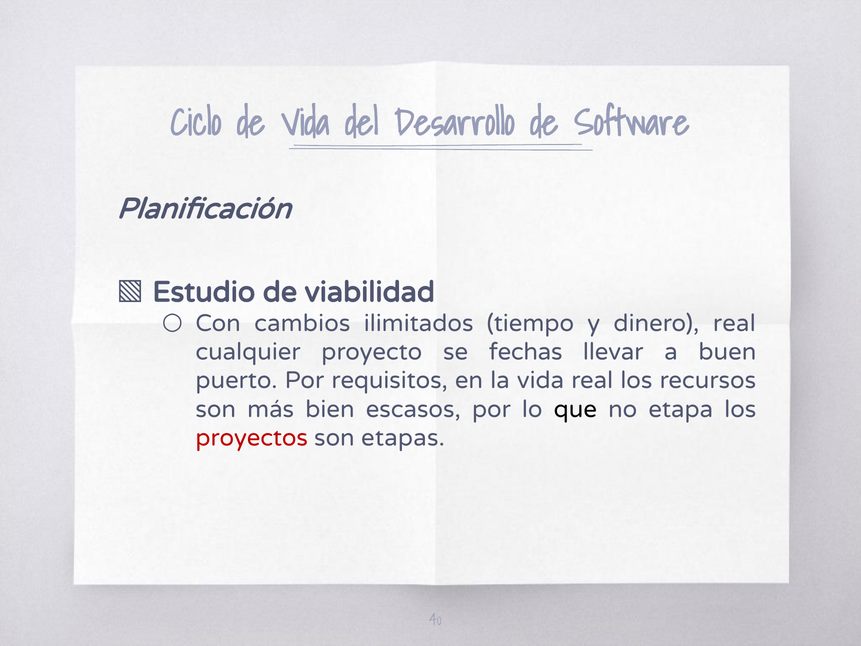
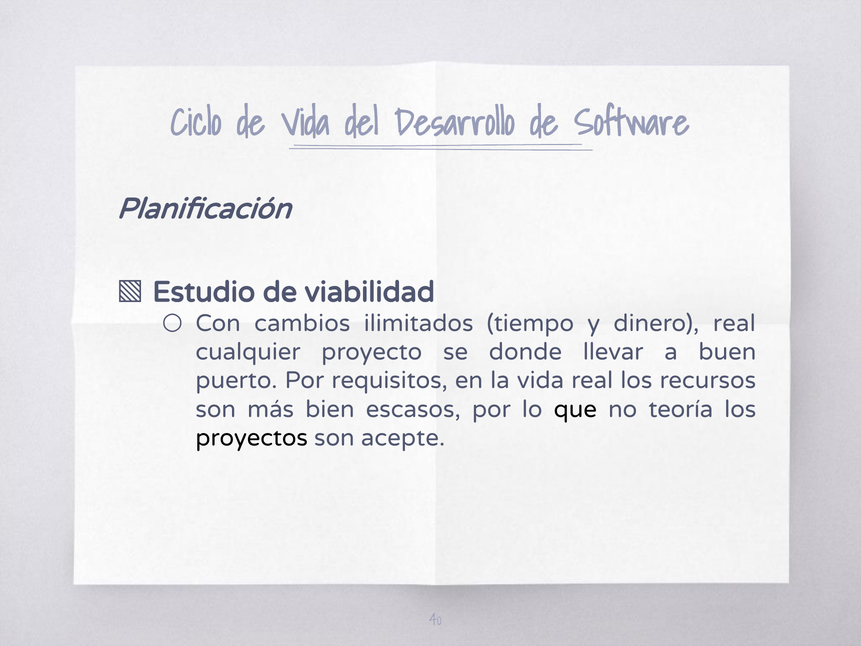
fechas: fechas -> donde (525, 352)
etapa: etapa -> teoría (681, 409)
proyectos colour: red -> black (252, 438)
etapas: etapas -> acepte (403, 438)
